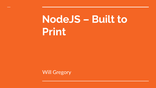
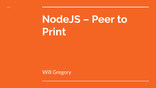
Built: Built -> Peer (103, 19)
